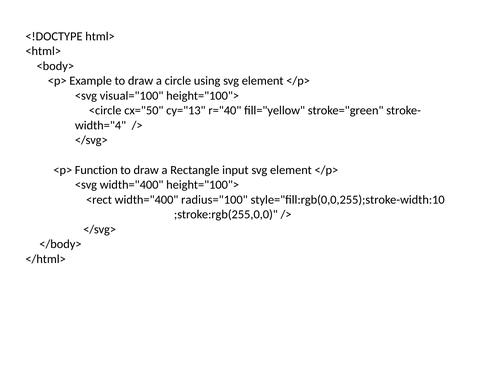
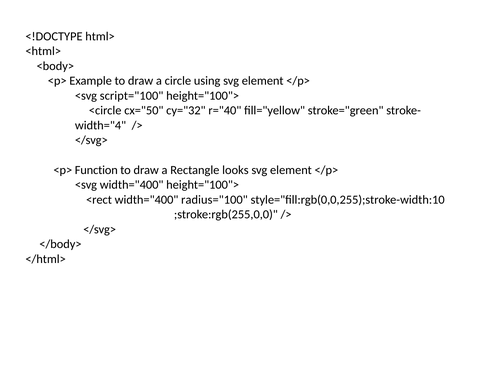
visual="100: visual="100 -> script="100 (132, 96)
cy="13: cy="13 -> cy="32 (186, 111)
input: input -> looks (235, 170)
